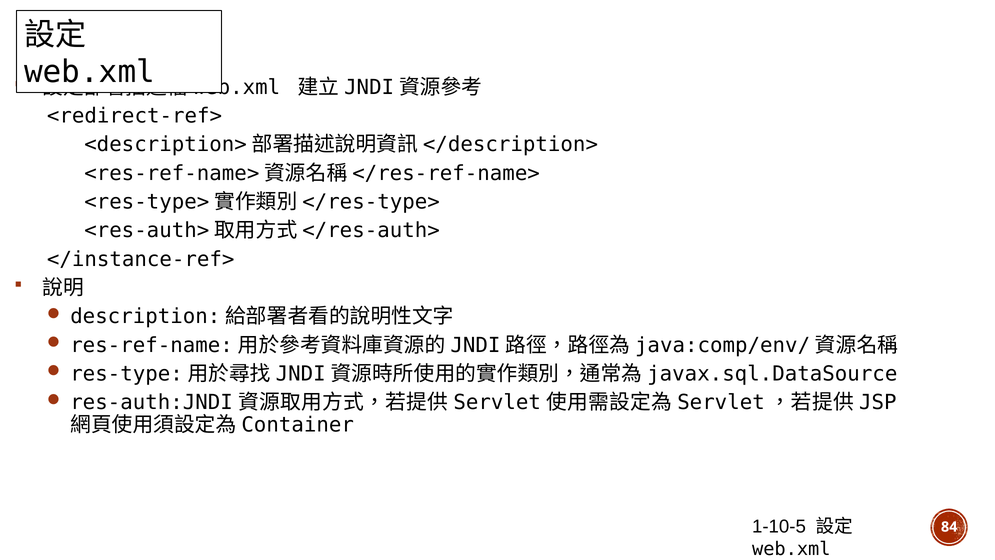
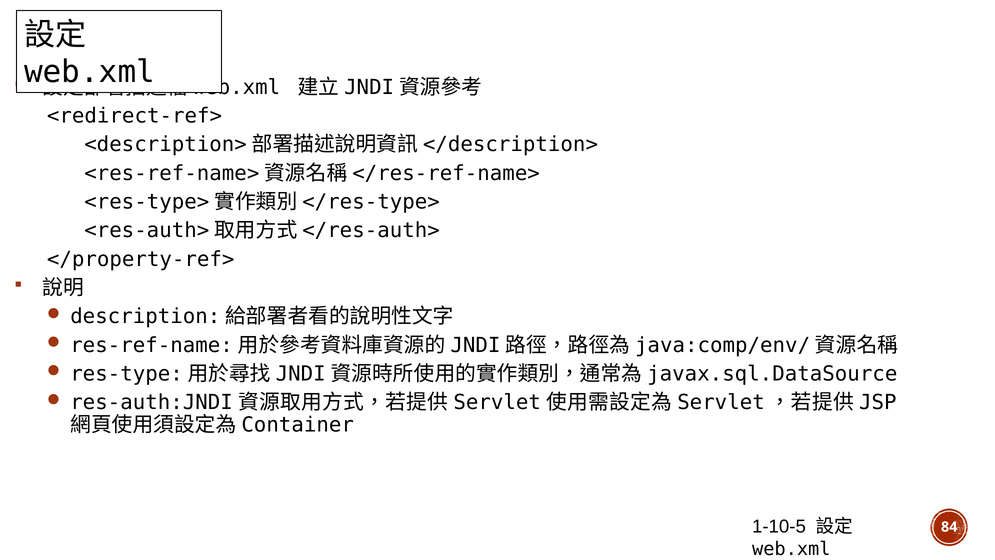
</instance-ref>: </instance-ref> -> </property-ref> (141, 259)
